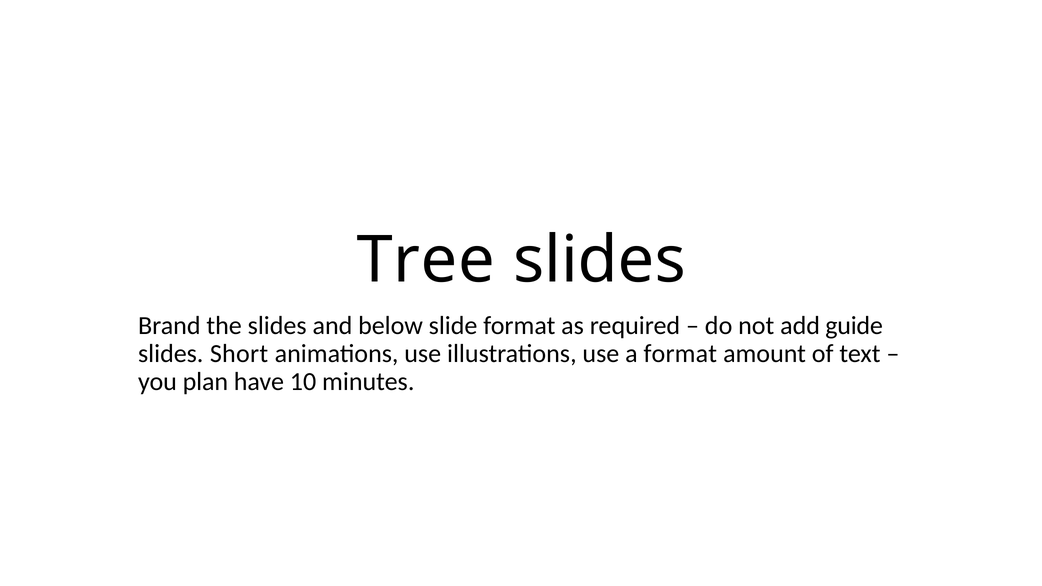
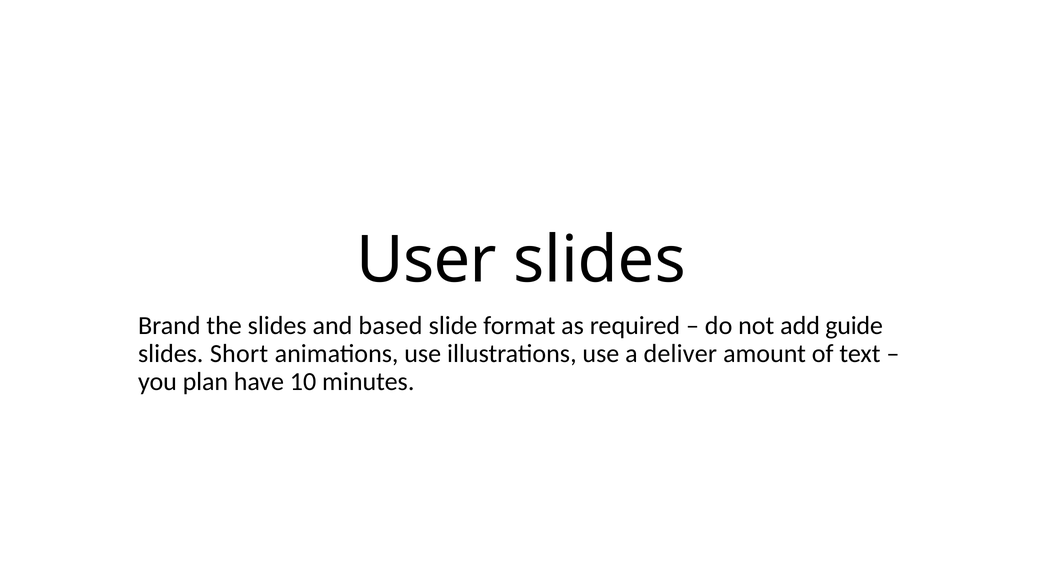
Tree: Tree -> User (426, 260)
below: below -> based (390, 326)
a format: format -> deliver (680, 354)
